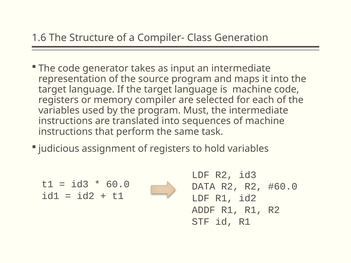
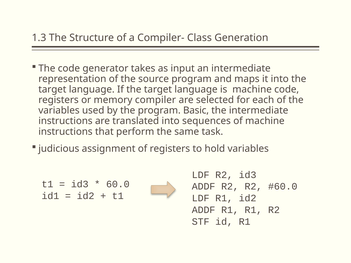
1.6: 1.6 -> 1.3 (39, 38)
Must: Must -> Basic (196, 111)
DATA: DATA -> ADDF (204, 187)
